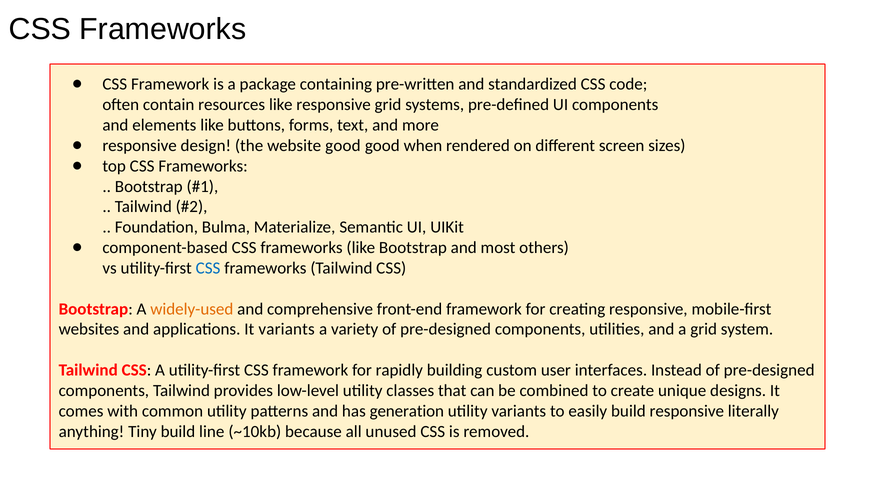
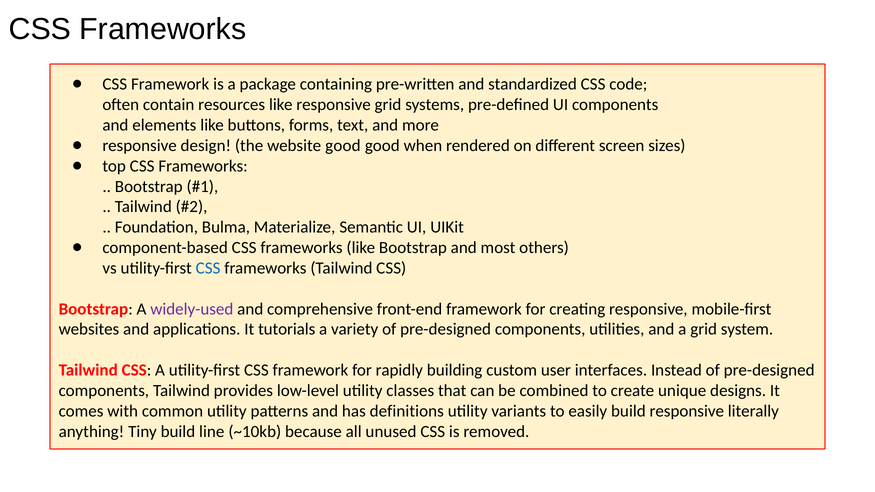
widely-used colour: orange -> purple (192, 309)
It variants: variants -> tutorials (287, 329)
generation: generation -> definitions (407, 411)
